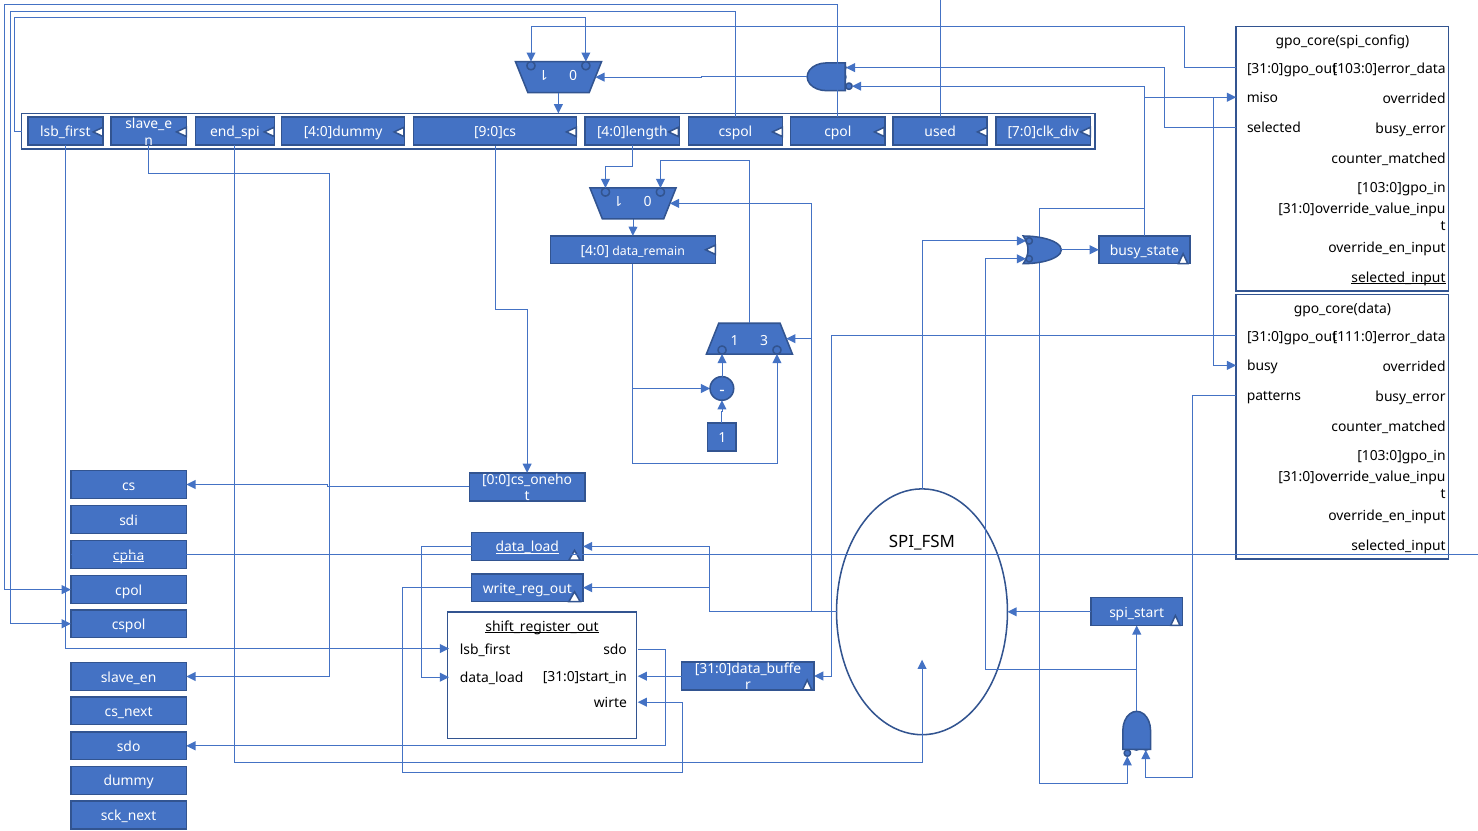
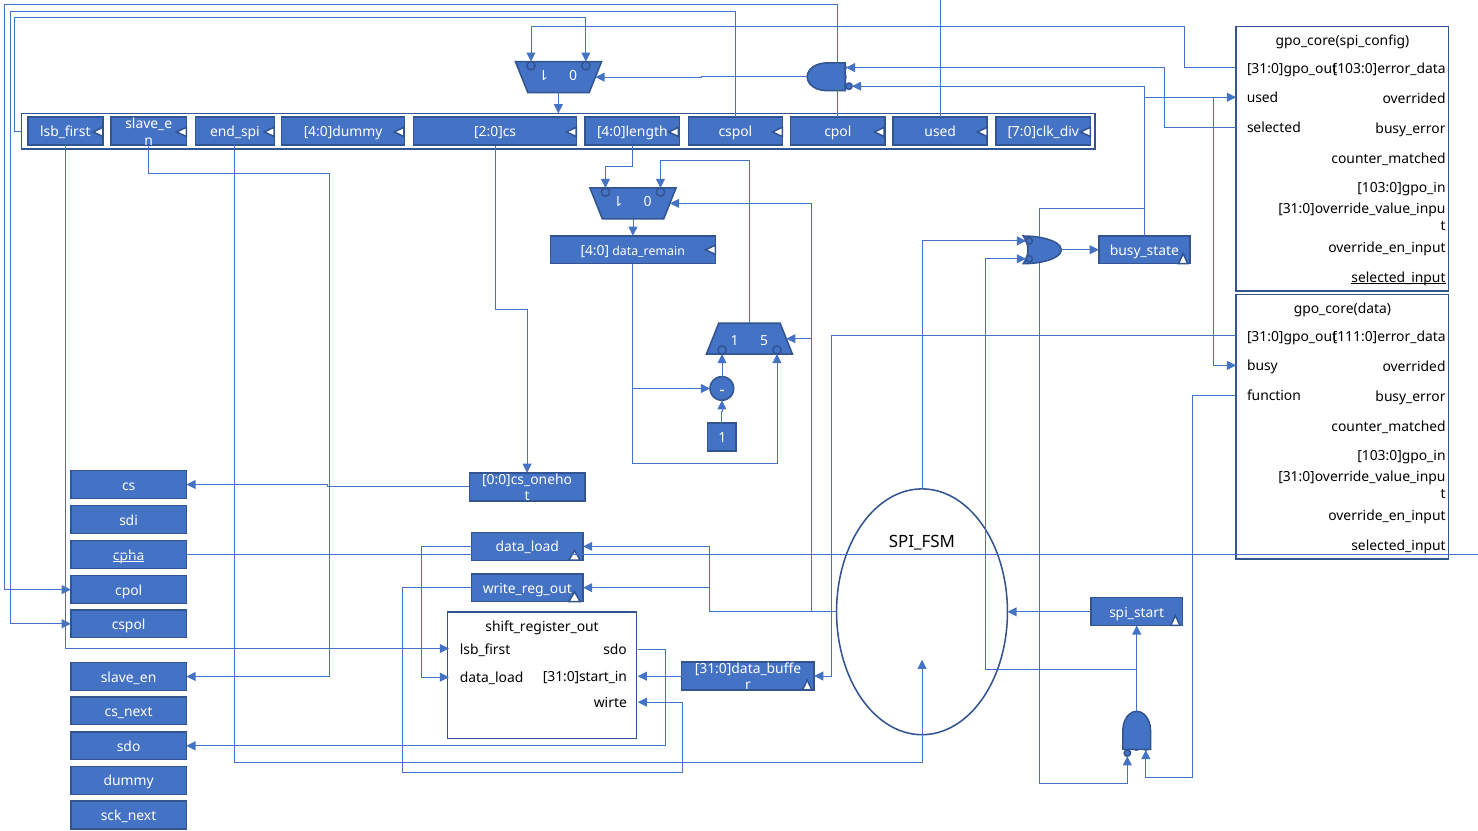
miso: miso -> used (1262, 98)
9:0]cs: 9:0]cs -> 2:0]cs (495, 132)
3: 3 -> 5 (764, 341)
patterns: patterns -> function (1274, 397)
data_load underline: present -> none (527, 548)
shift_register_out underline: present -> none (542, 627)
